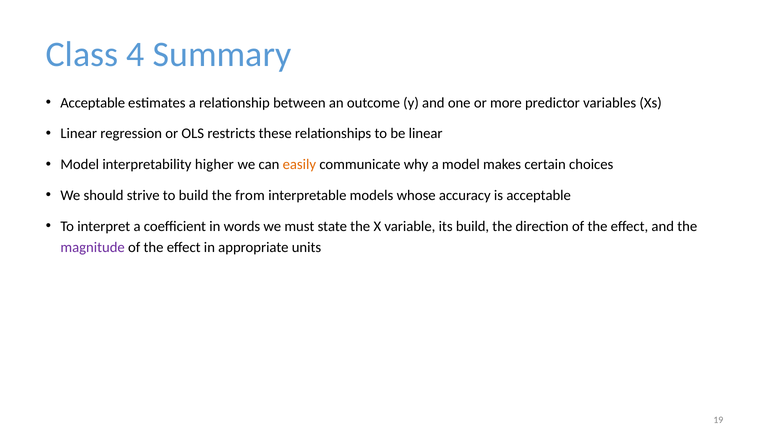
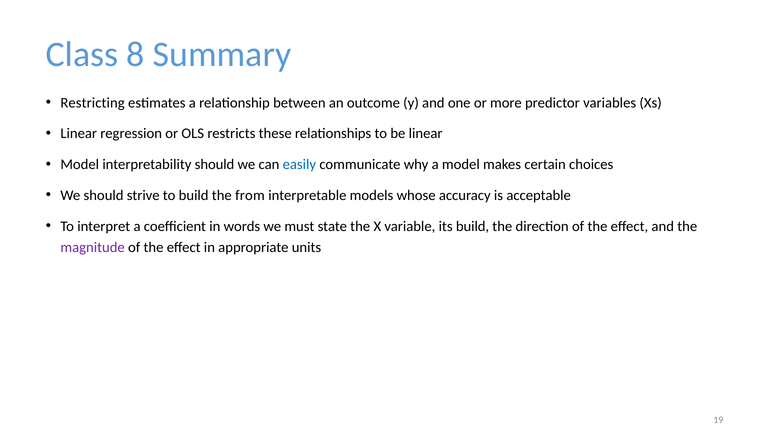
4: 4 -> 8 (135, 54)
Acceptable: Acceptable -> Restricting (93, 103)
interpretability higher: higher -> should (215, 165)
easily colour: orange -> blue (299, 165)
